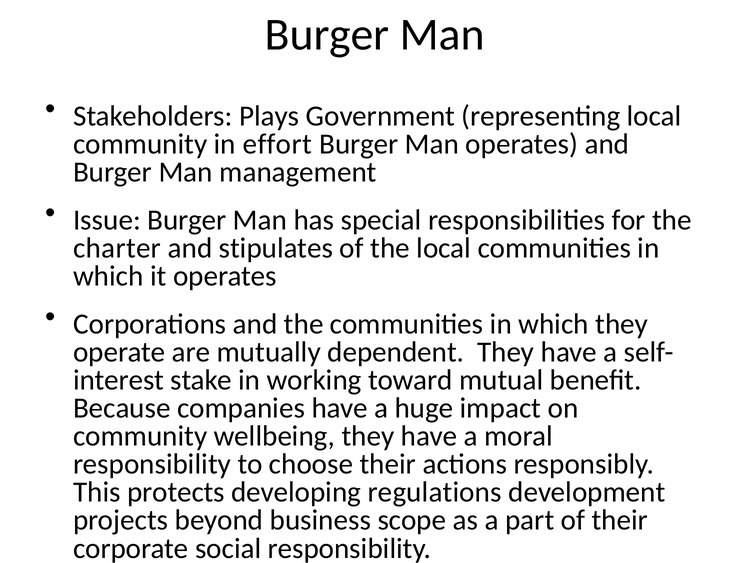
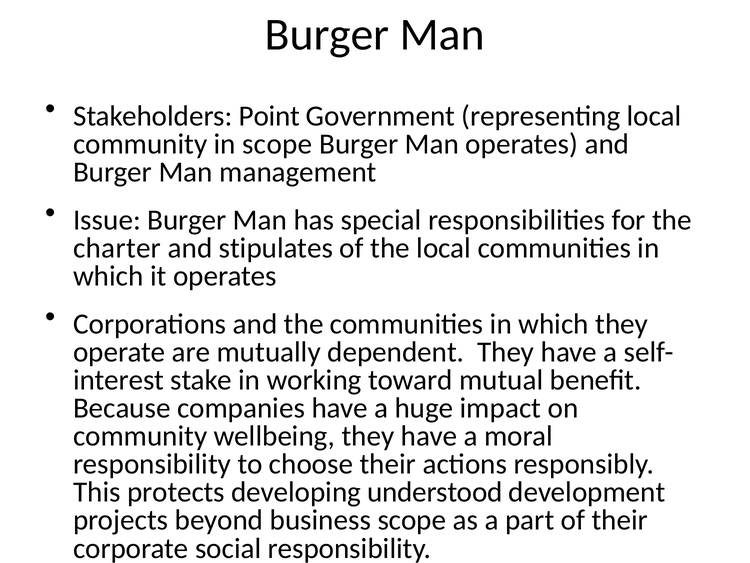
Plays: Plays -> Point (269, 116)
in effort: effort -> scope (277, 144)
regulations: regulations -> understood (435, 492)
